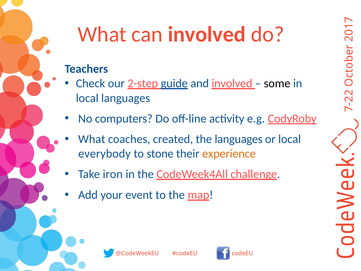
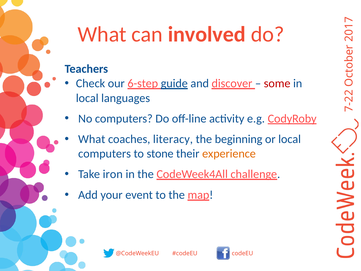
2-step: 2-step -> 6-step (143, 83)
and involved: involved -> discover (232, 83)
some colour: black -> red (277, 83)
created: created -> literacy (173, 139)
the languages: languages -> beginning (239, 139)
everybody: everybody -> computers (105, 154)
